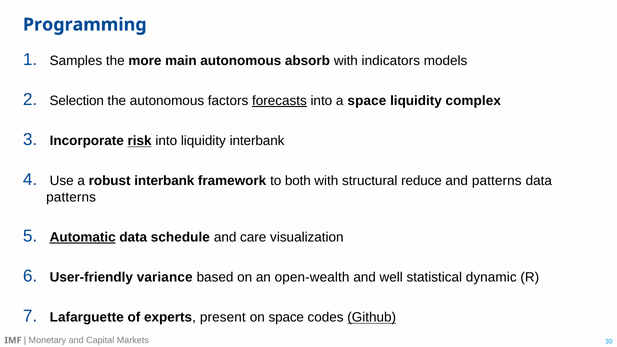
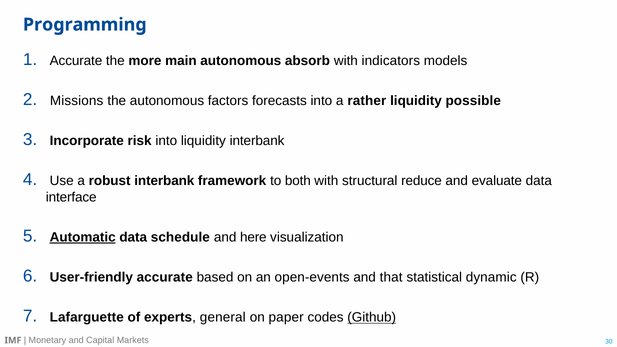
Samples: Samples -> Accurate (76, 61)
Selection: Selection -> Missions (77, 101)
forecasts underline: present -> none (279, 101)
a space: space -> rather (367, 101)
complex: complex -> possible (473, 101)
risk underline: present -> none (140, 141)
and patterns: patterns -> evaluate (497, 181)
patterns: patterns -> interface (71, 197)
care: care -> here (253, 237)
User-friendly variance: variance -> accurate (165, 277)
open-wealth: open-wealth -> open-events (312, 277)
well: well -> that (391, 277)
present: present -> general (223, 318)
on space: space -> paper (286, 318)
